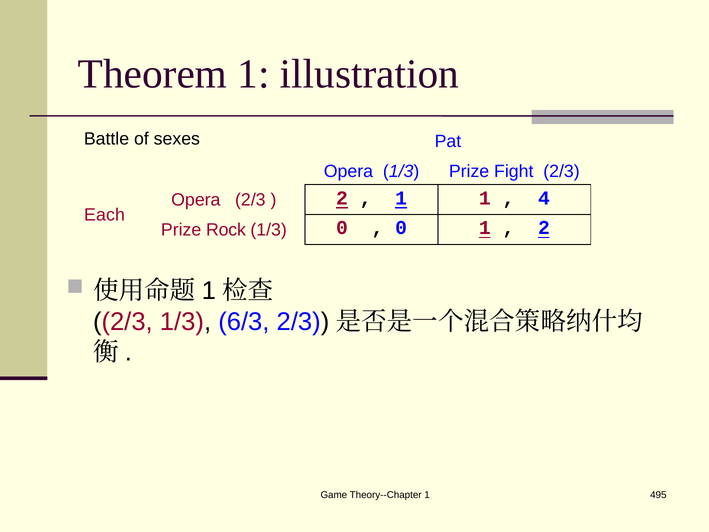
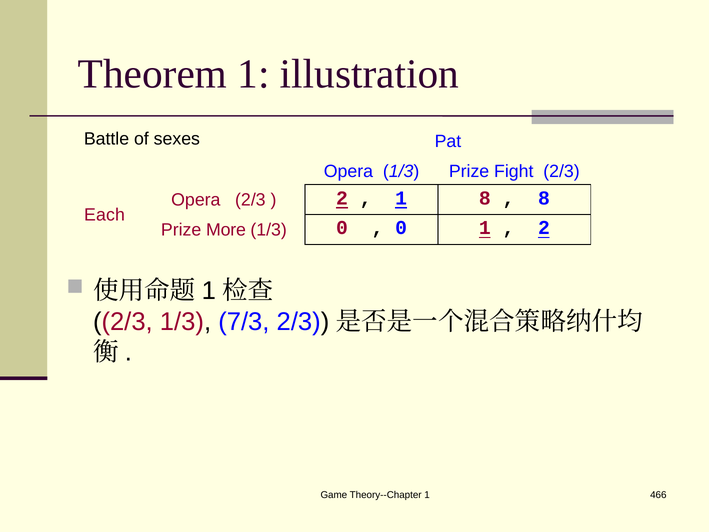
1 1: 1 -> 8 (485, 198)
4: 4 -> 8 (544, 198)
Rock: Rock -> More (226, 230)
6/3: 6/3 -> 7/3 (244, 321)
495: 495 -> 466 (658, 495)
